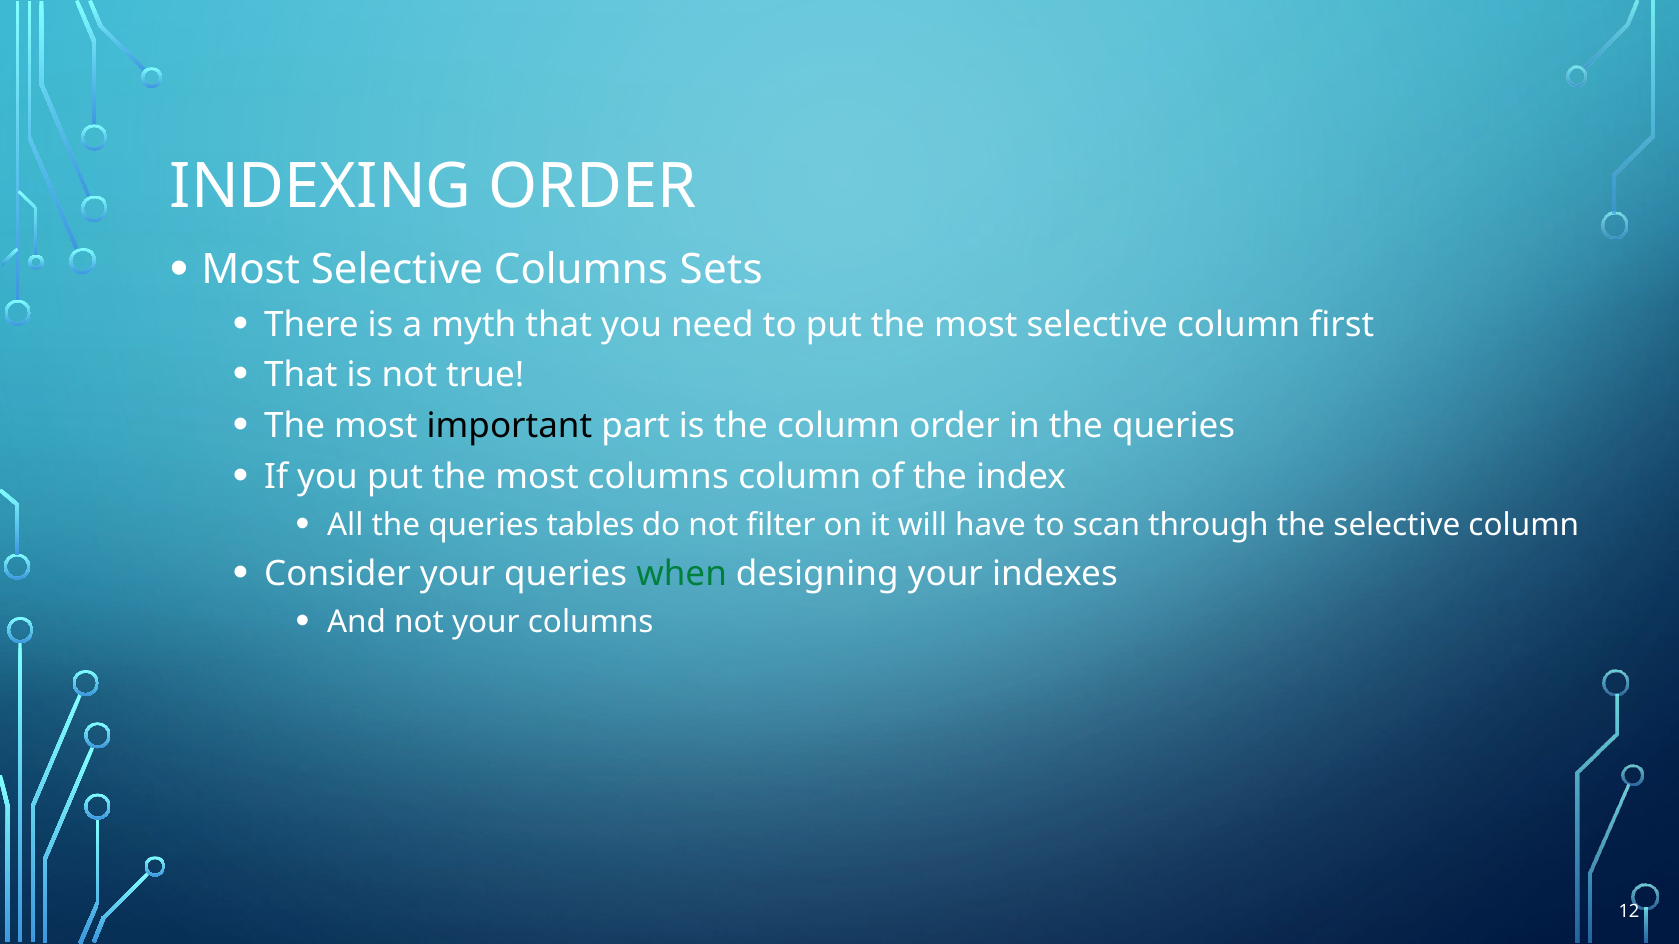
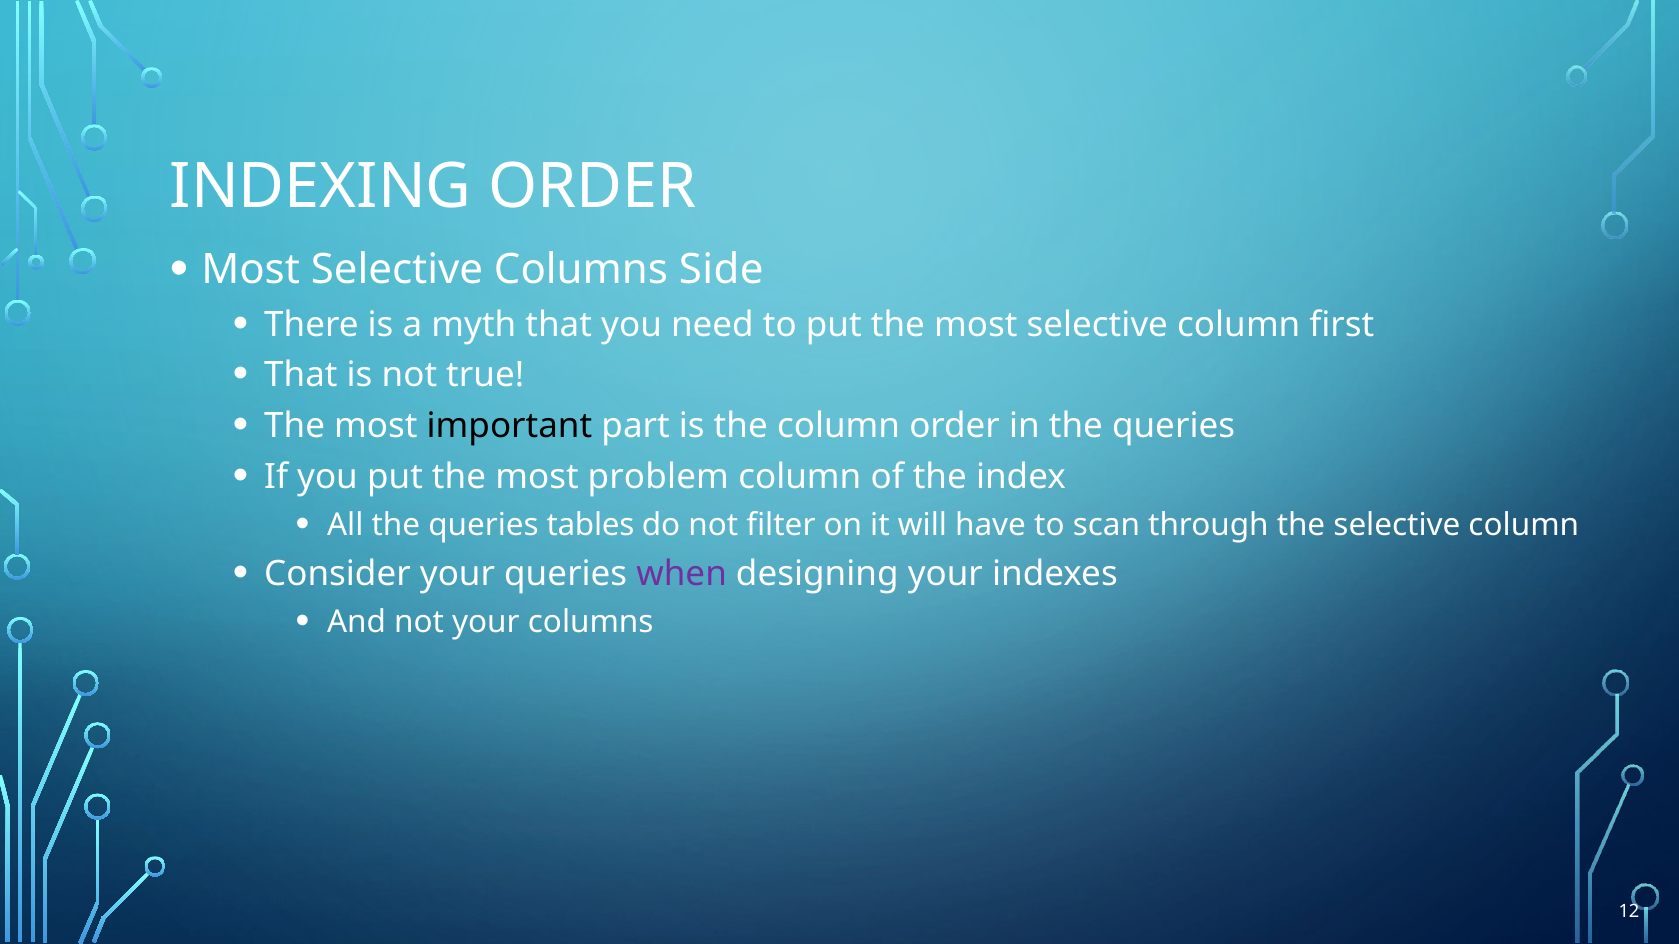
Sets: Sets -> Side (721, 270)
most columns: columns -> problem (658, 477)
when colour: green -> purple (682, 574)
